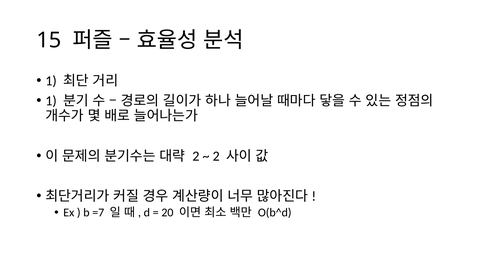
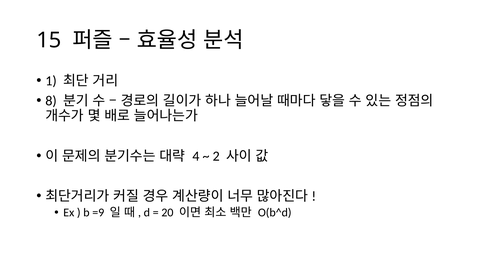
1: 1 -> 8 (51, 101)
2: 2 -> 4 (196, 156)
=7: =7 -> =9 (98, 213)
